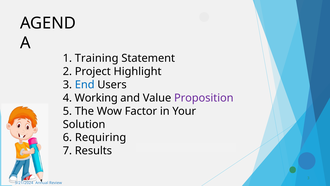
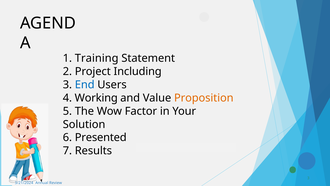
Highlight: Highlight -> Including (138, 71)
Proposition colour: purple -> orange (204, 98)
Requiring: Requiring -> Presented (101, 137)
